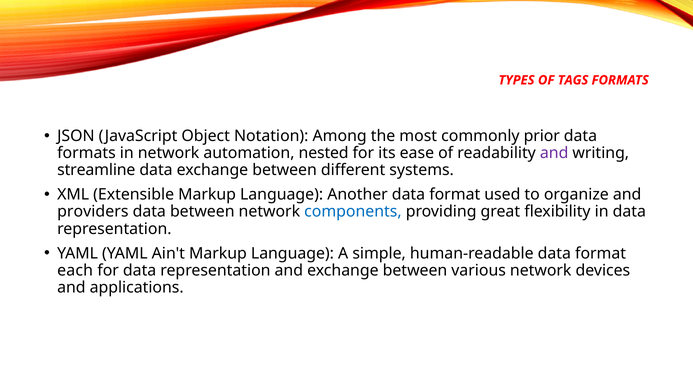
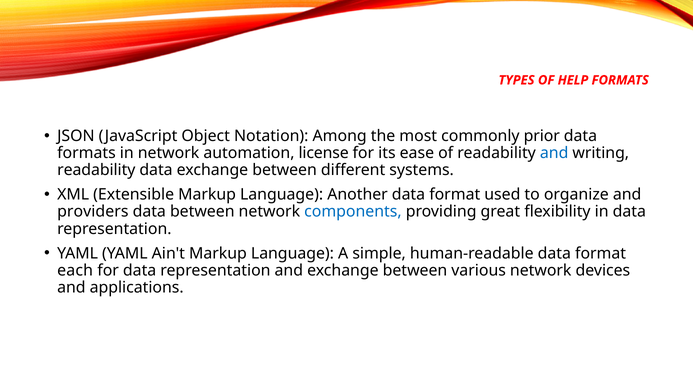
TAGS: TAGS -> HELP (573, 80)
nested: nested -> license (324, 153)
and colour: purple -> blue (554, 153)
streamline: streamline -> readability (96, 170)
